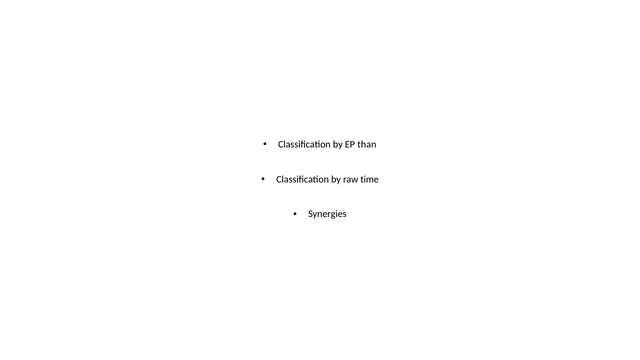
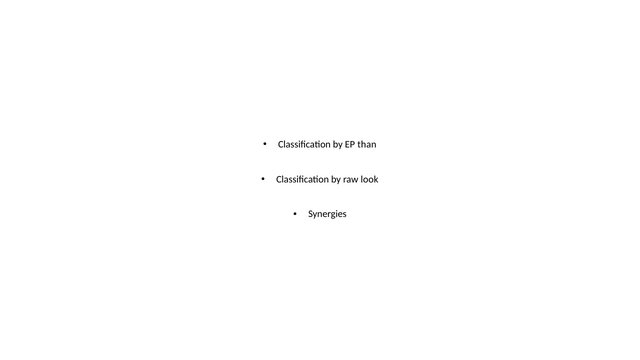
time: time -> look (369, 179)
